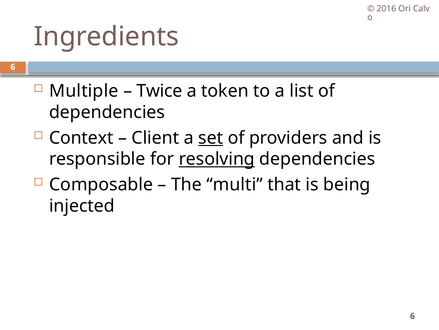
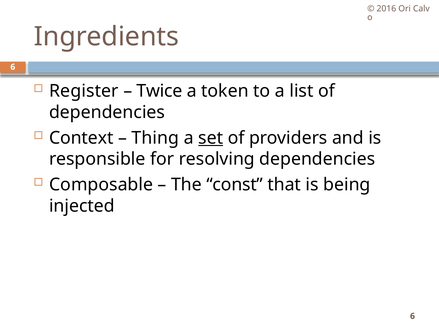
Multiple: Multiple -> Register (84, 91)
Client: Client -> Thing (155, 138)
resolving underline: present -> none (217, 159)
multi: multi -> const (235, 184)
